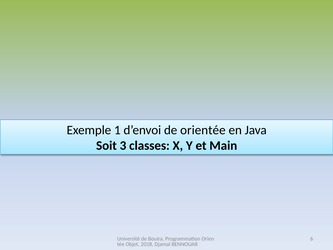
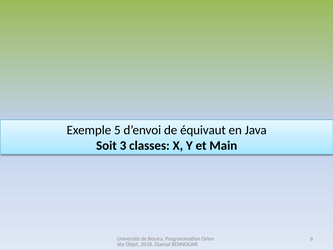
1: 1 -> 5 (117, 130)
orientée: orientée -> équivaut (203, 130)
